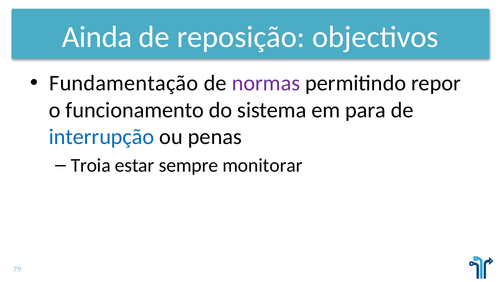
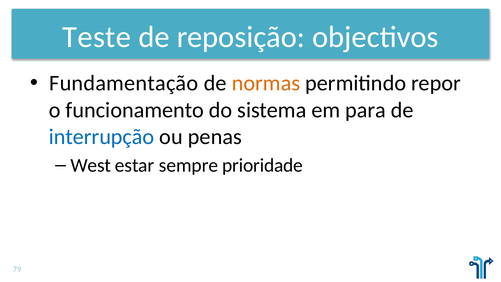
Ainda: Ainda -> Teste (97, 37)
normas colour: purple -> orange (266, 83)
Troia: Troia -> West (91, 165)
monitorar: monitorar -> prioridade (263, 165)
